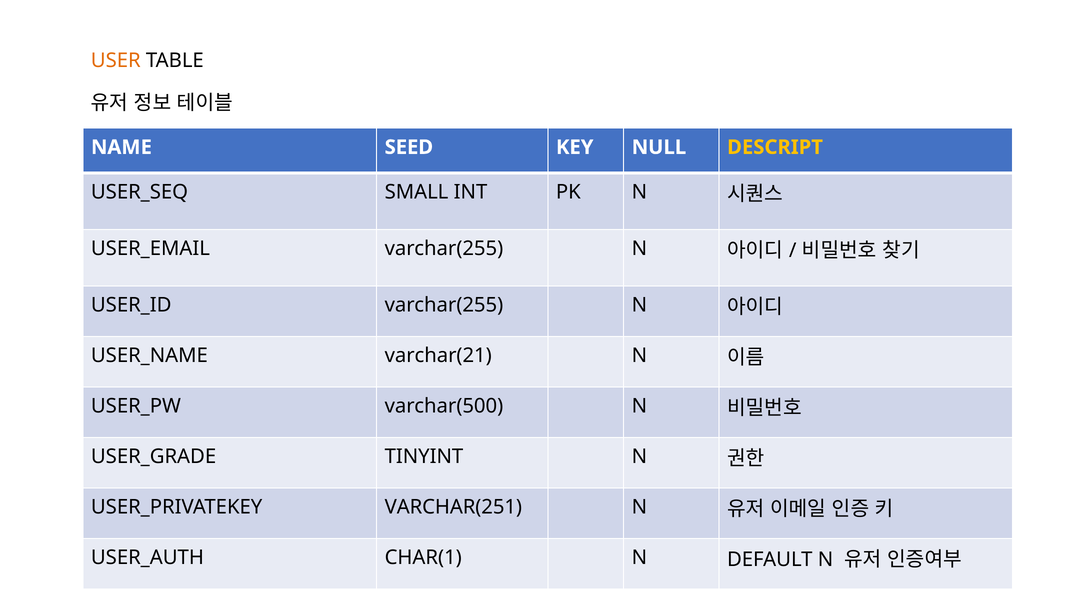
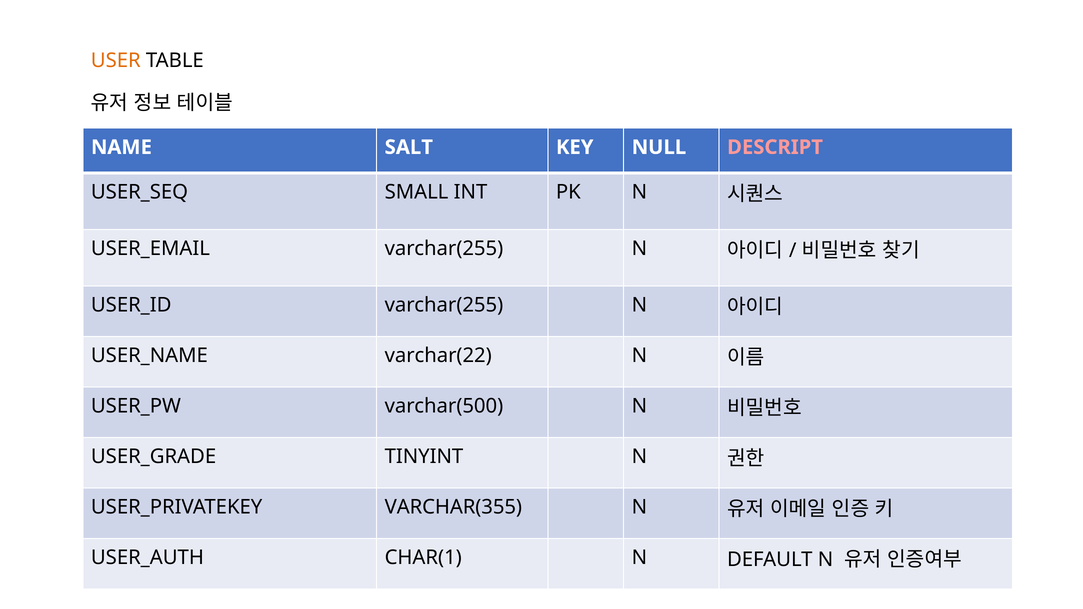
SEED: SEED -> SALT (409, 147)
DESCRIPT colour: yellow -> pink (775, 147)
varchar(21: varchar(21 -> varchar(22 (438, 356)
VARCHAR(251: VARCHAR(251 -> VARCHAR(355 (453, 507)
